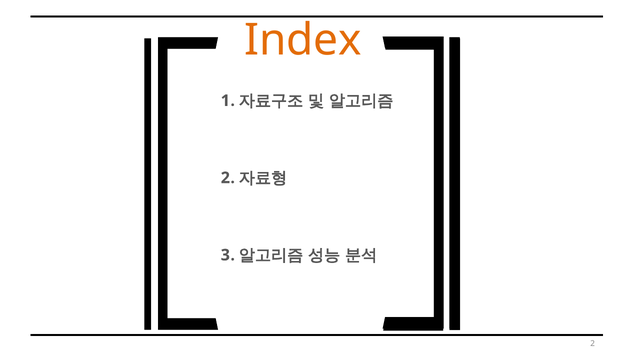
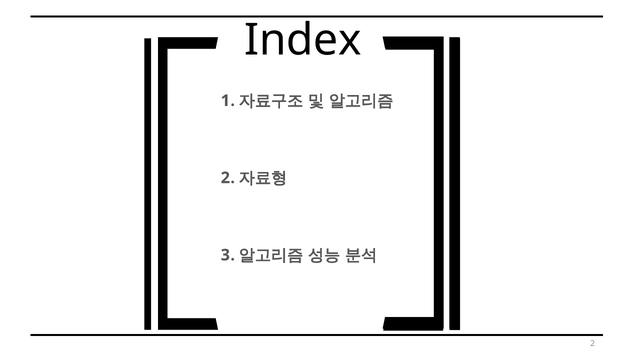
Index colour: orange -> black (303, 40)
